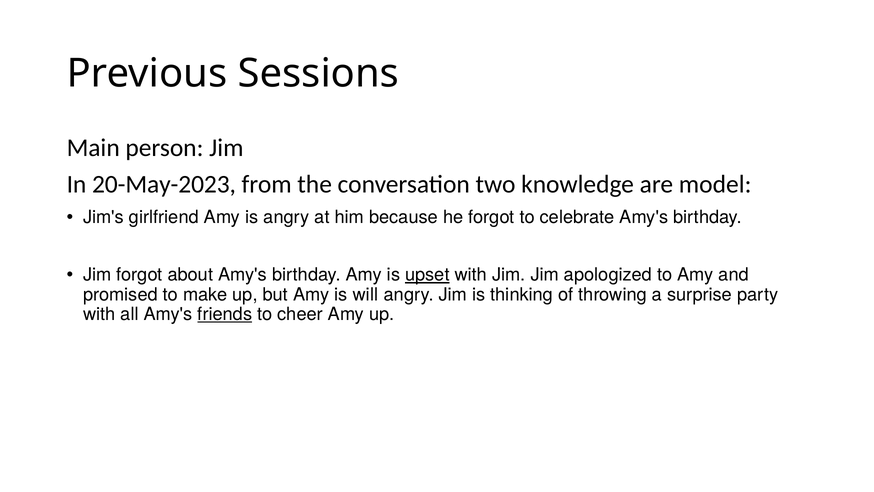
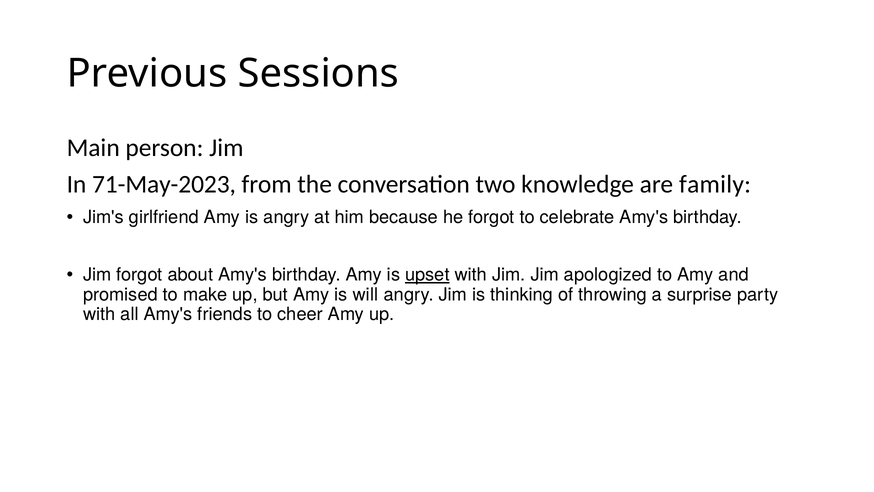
20-May-2023: 20-May-2023 -> 71-May-2023 (164, 184)
model: model -> family (715, 184)
friends underline: present -> none (225, 314)
